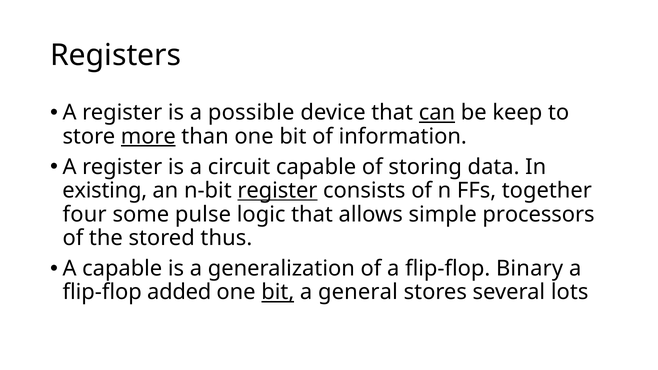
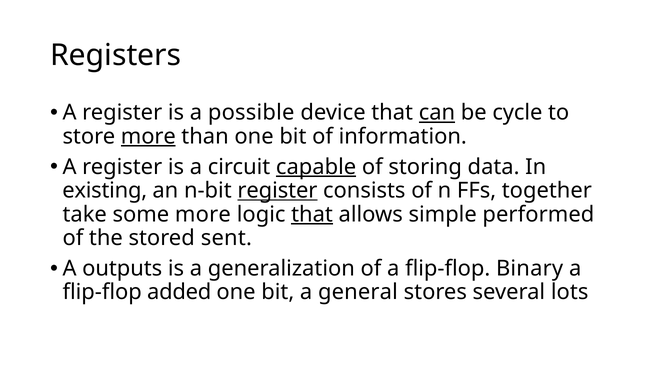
keep: keep -> cycle (517, 113)
capable underline: none -> present (316, 167)
four: four -> take (85, 214)
some pulse: pulse -> more (203, 214)
that underline: none -> present (312, 214)
processors: processors -> performed (538, 214)
thus: thus -> sent (226, 238)
A capable: capable -> outputs (122, 269)
bit underline: present -> none (278, 292)
